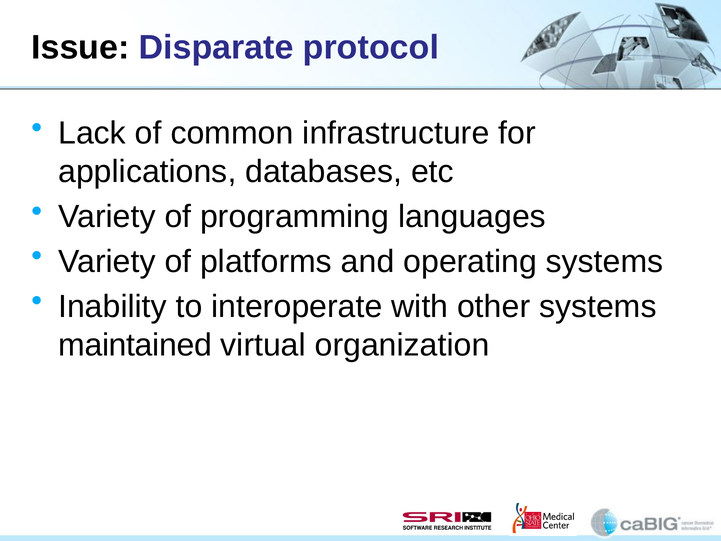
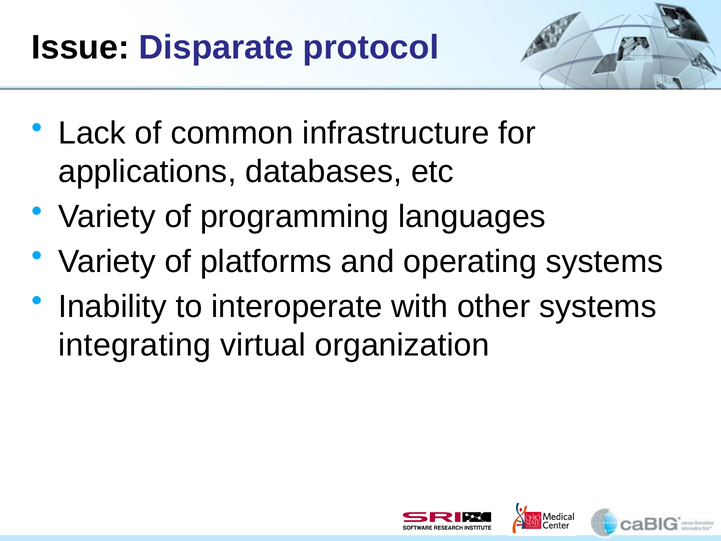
maintained: maintained -> integrating (135, 345)
